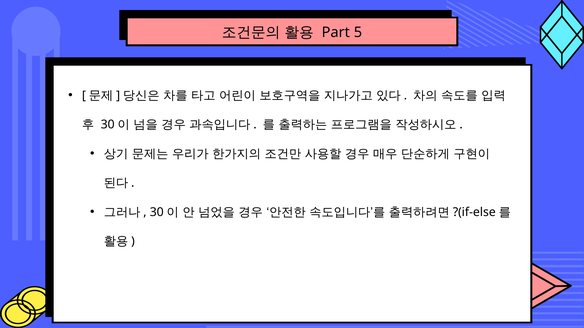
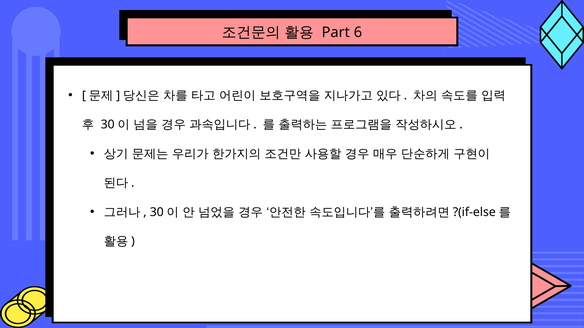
5: 5 -> 6 (358, 33)
